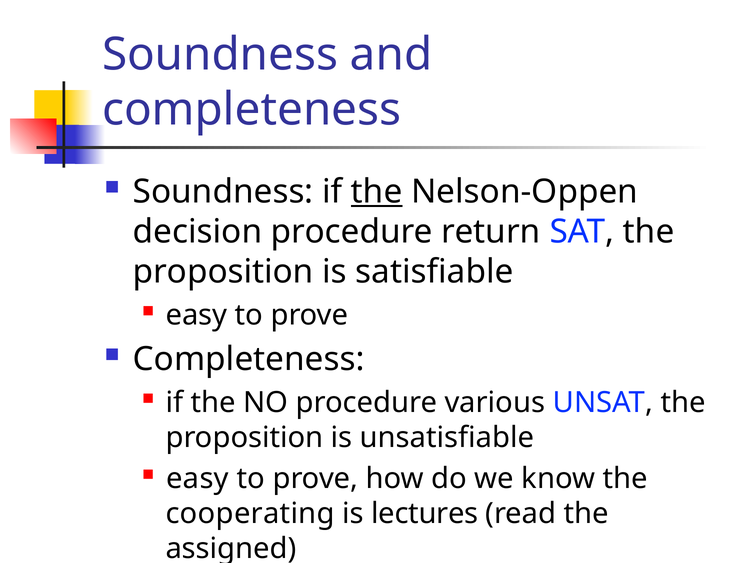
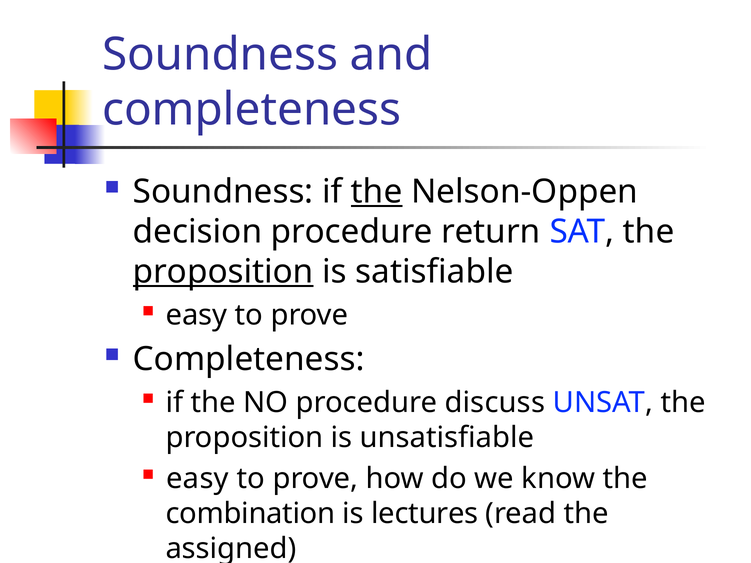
proposition underline: none -> present (223, 272)
various: various -> discuss (495, 403)
cooperating: cooperating -> combination (250, 514)
